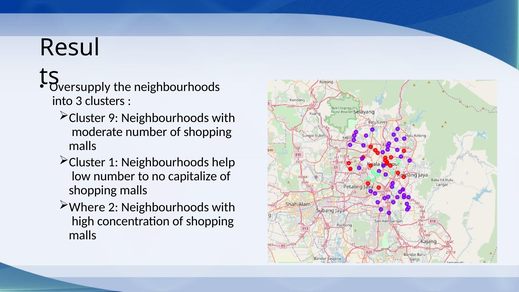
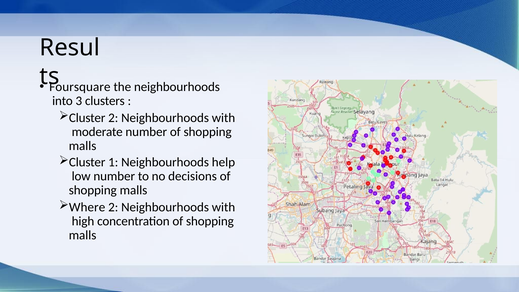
Oversupply: Oversupply -> Foursquare (80, 87)
Cluster 9: 9 -> 2 (113, 118)
capitalize: capitalize -> decisions (193, 176)
